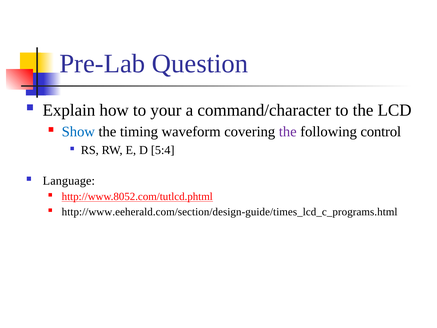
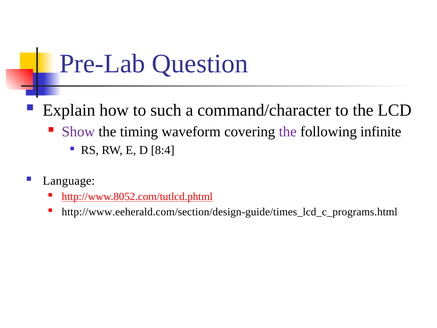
your: your -> such (166, 110)
Show colour: blue -> purple (78, 132)
control: control -> infinite (381, 132)
5:4: 5:4 -> 8:4 (163, 150)
